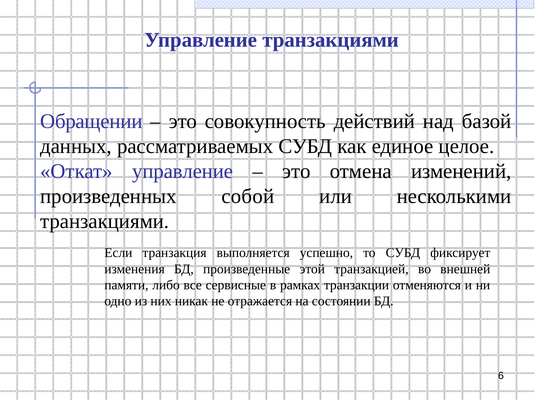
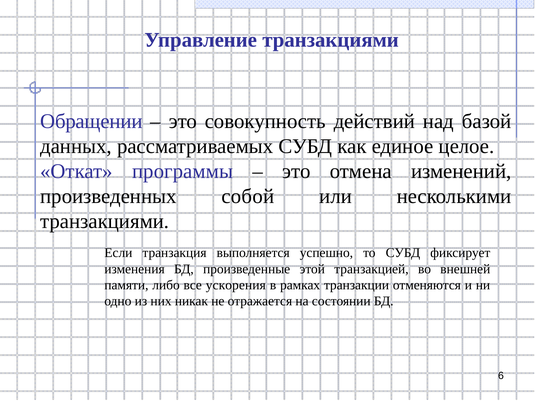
Откат управление: управление -> программы (183, 171)
сервисные: сервисные -> ускорения (236, 285)
